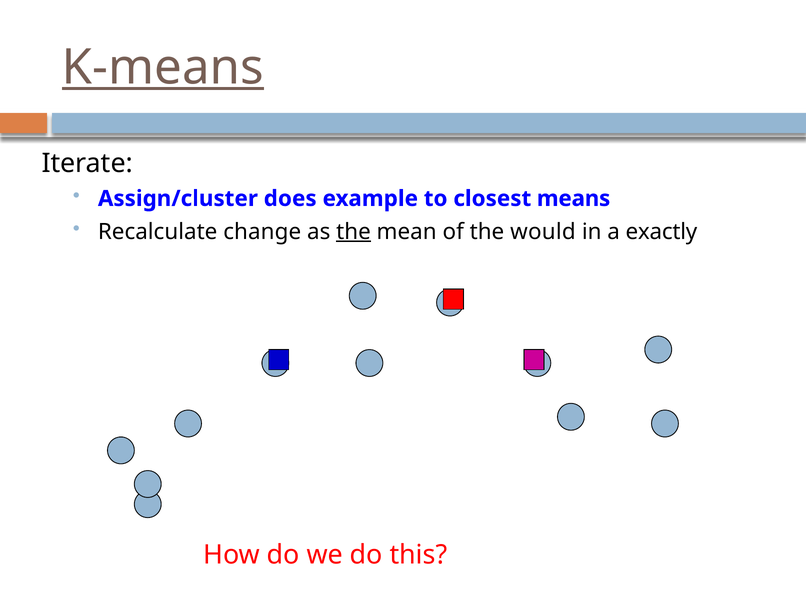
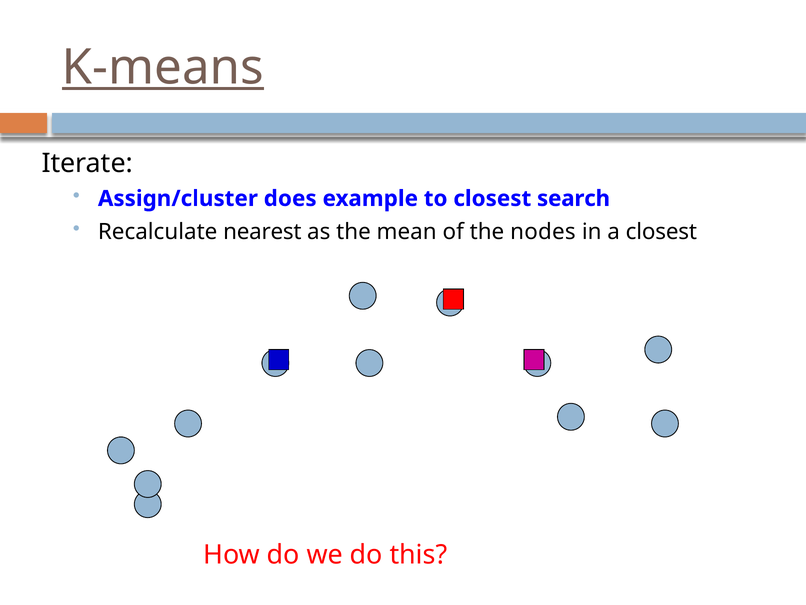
means: means -> search (574, 198)
change: change -> nearest (262, 231)
the underline: present -> none (354, 231)
would: would -> nodes (543, 231)
a exactly: exactly -> closest (661, 231)
